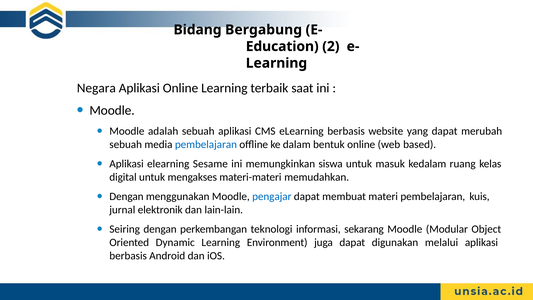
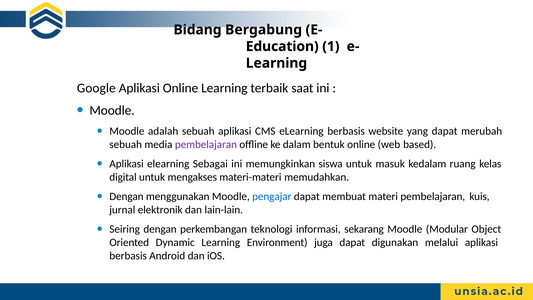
2: 2 -> 1 (331, 46)
Negara: Negara -> Google (96, 88)
pembelajaran colour: blue -> purple (206, 144)
Sesame: Sesame -> Sebagai (210, 164)
